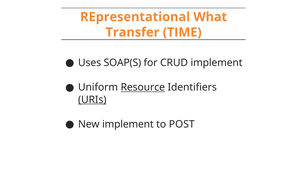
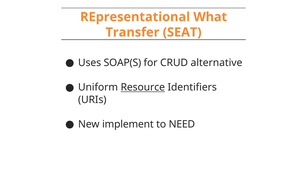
TIME: TIME -> SEAT (182, 32)
CRUD implement: implement -> alternative (216, 63)
URIs underline: present -> none (92, 99)
POST: POST -> NEED (182, 124)
